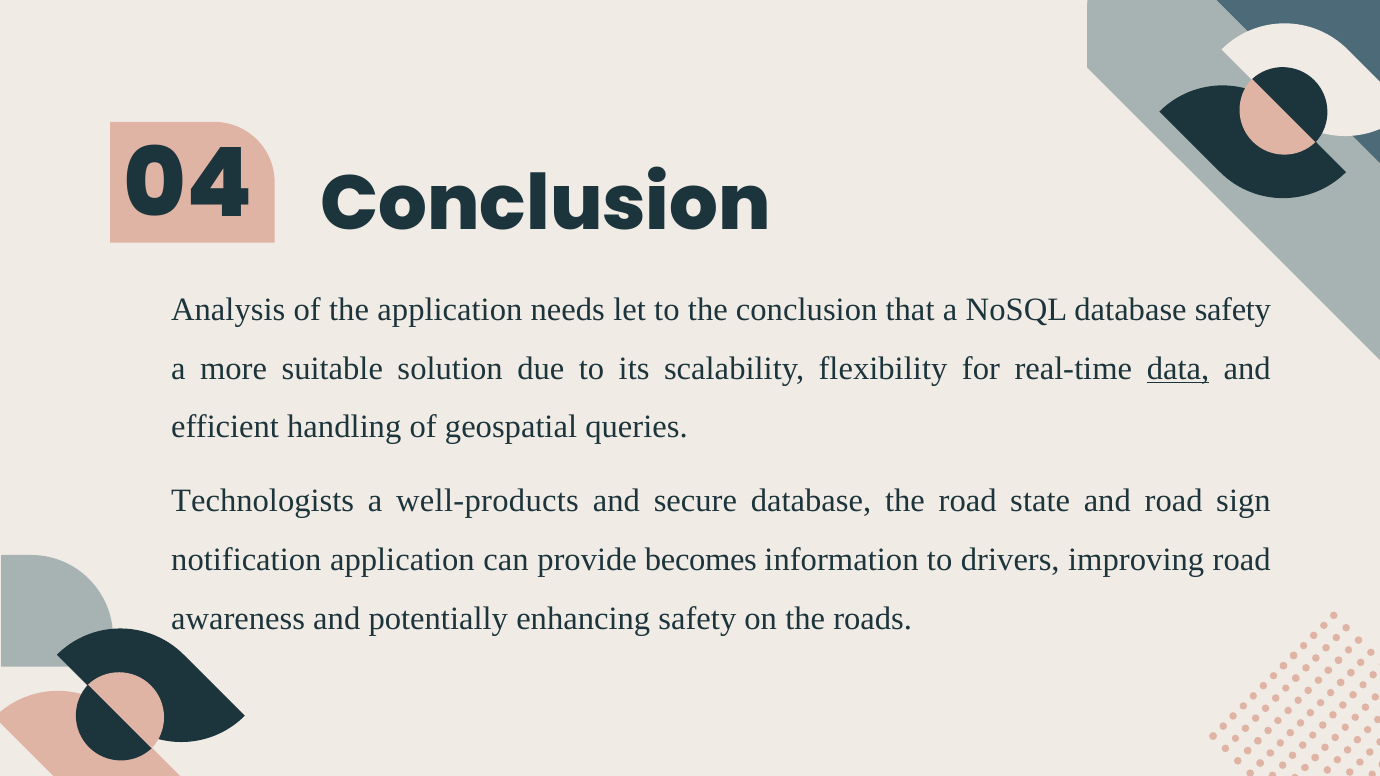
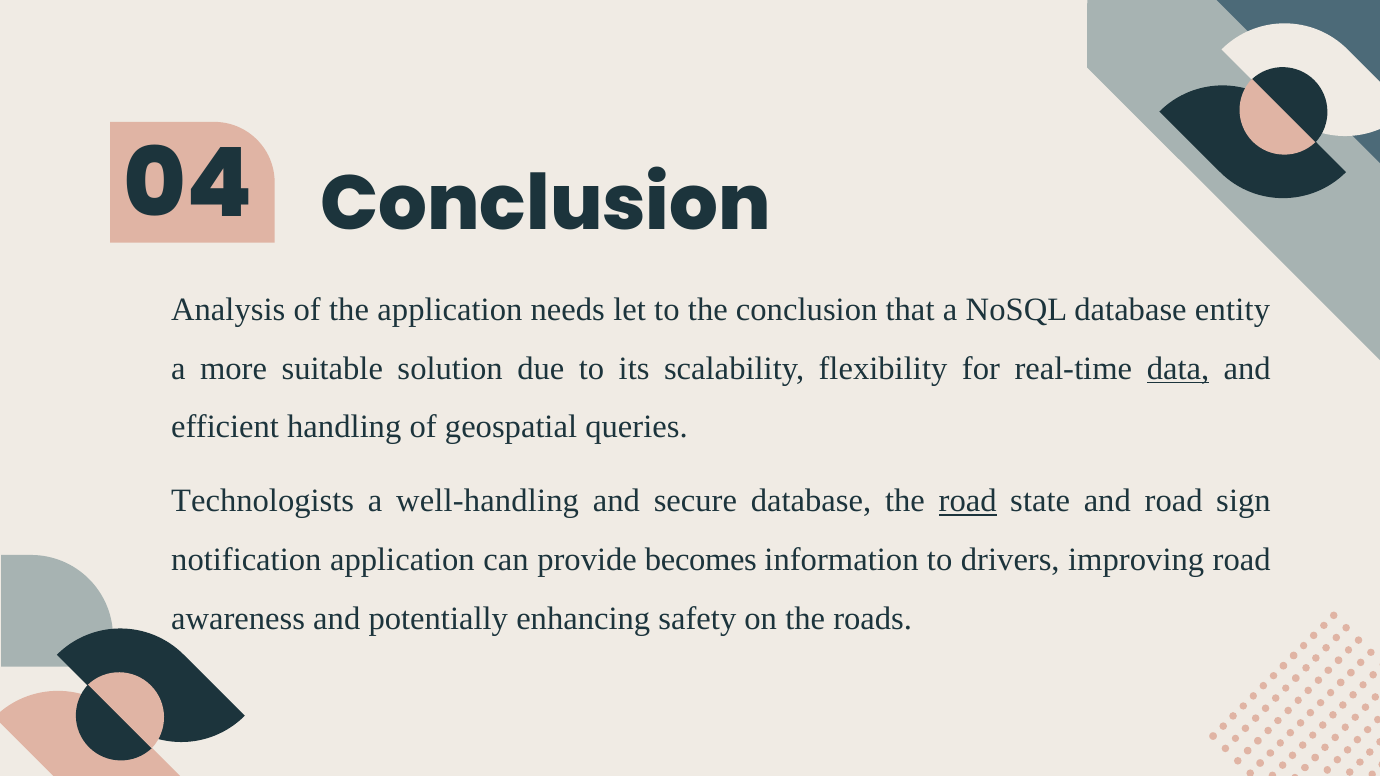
database safety: safety -> entity (1233, 310)
well-products: well-products -> well-handling (488, 501)
road underline: none -> present (968, 501)
